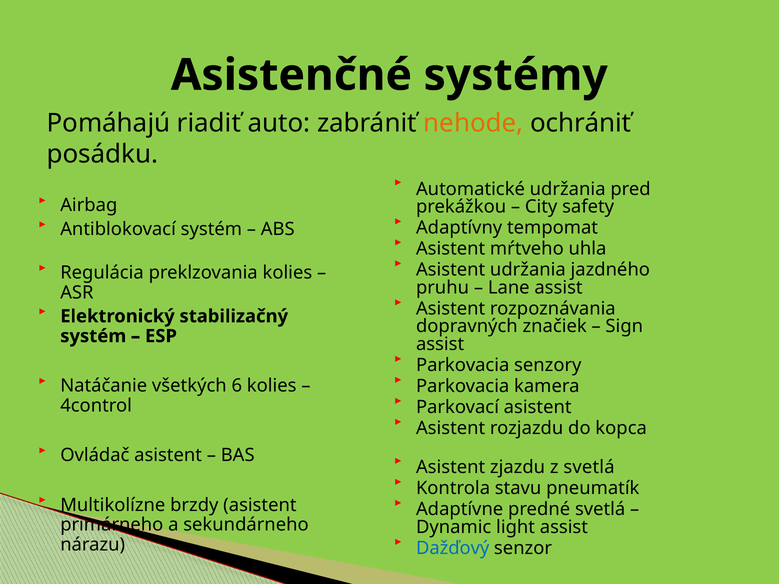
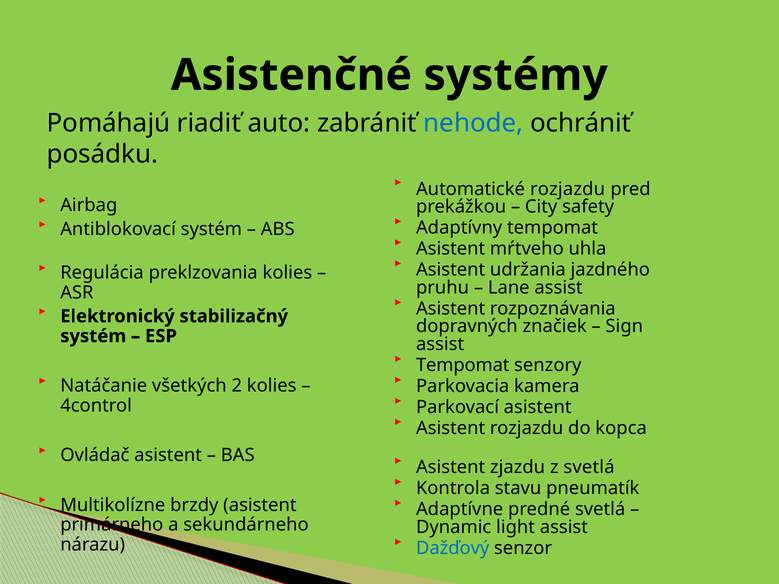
nehode colour: orange -> blue (473, 123)
Automatické udržania: udržania -> rozjazdu (568, 189)
Parkovacia: Parkovacia -> Tempomat (463, 365)
6: 6 -> 2 (237, 386)
